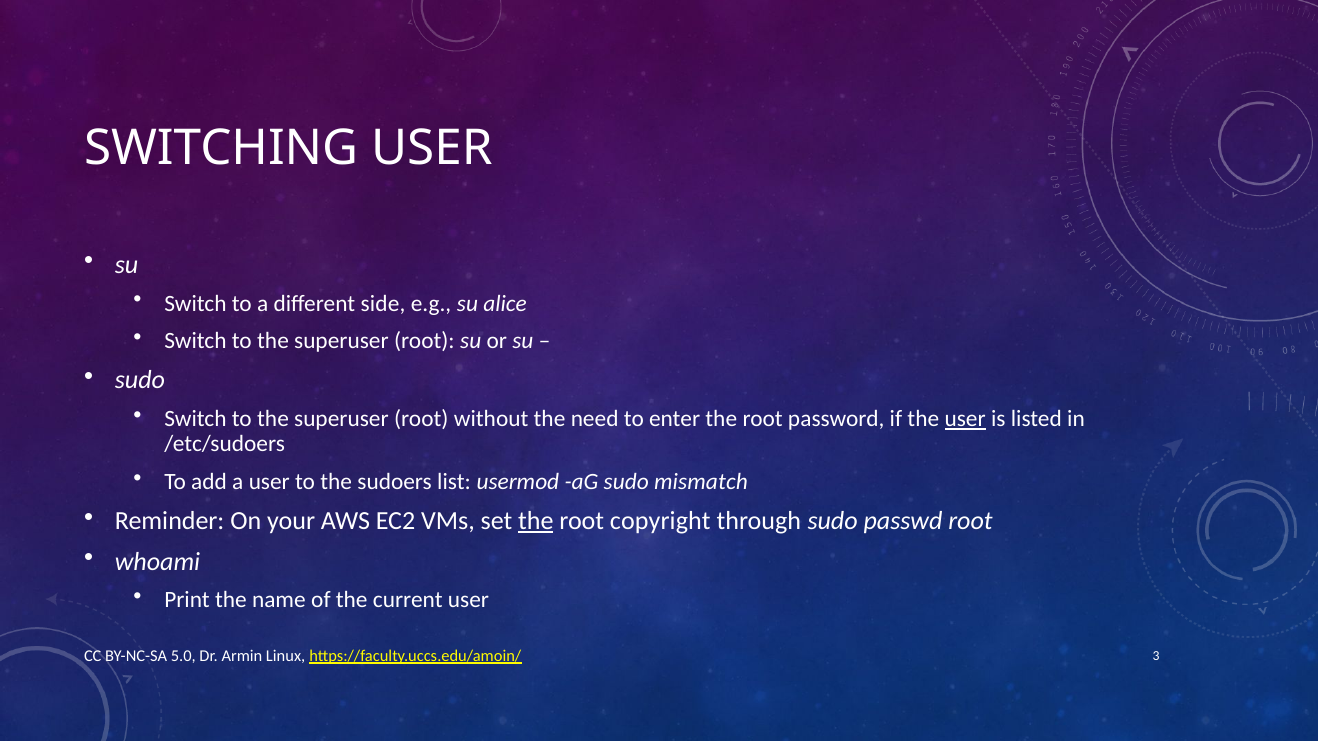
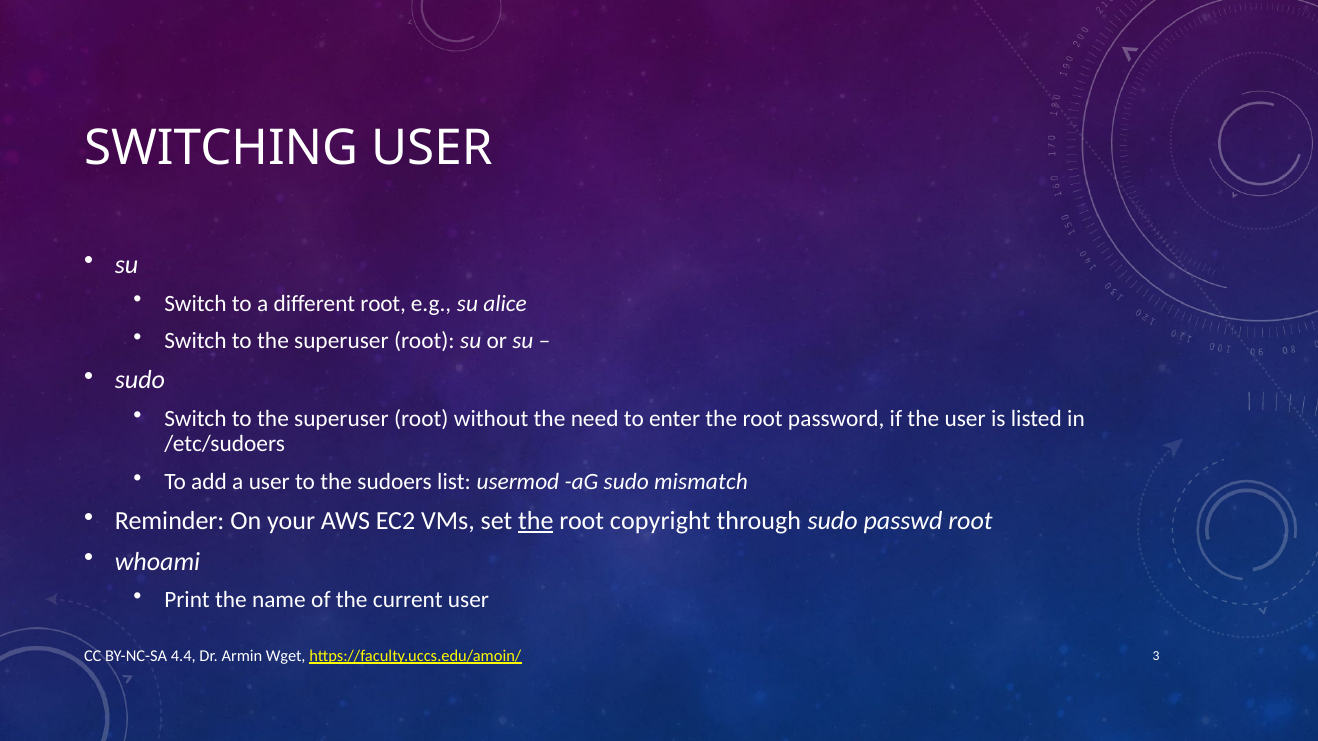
different side: side -> root (383, 304)
user underline: present -> none (965, 419)
5.0: 5.0 -> 4.4 (183, 656)
Linux: Linux -> Wget (286, 656)
